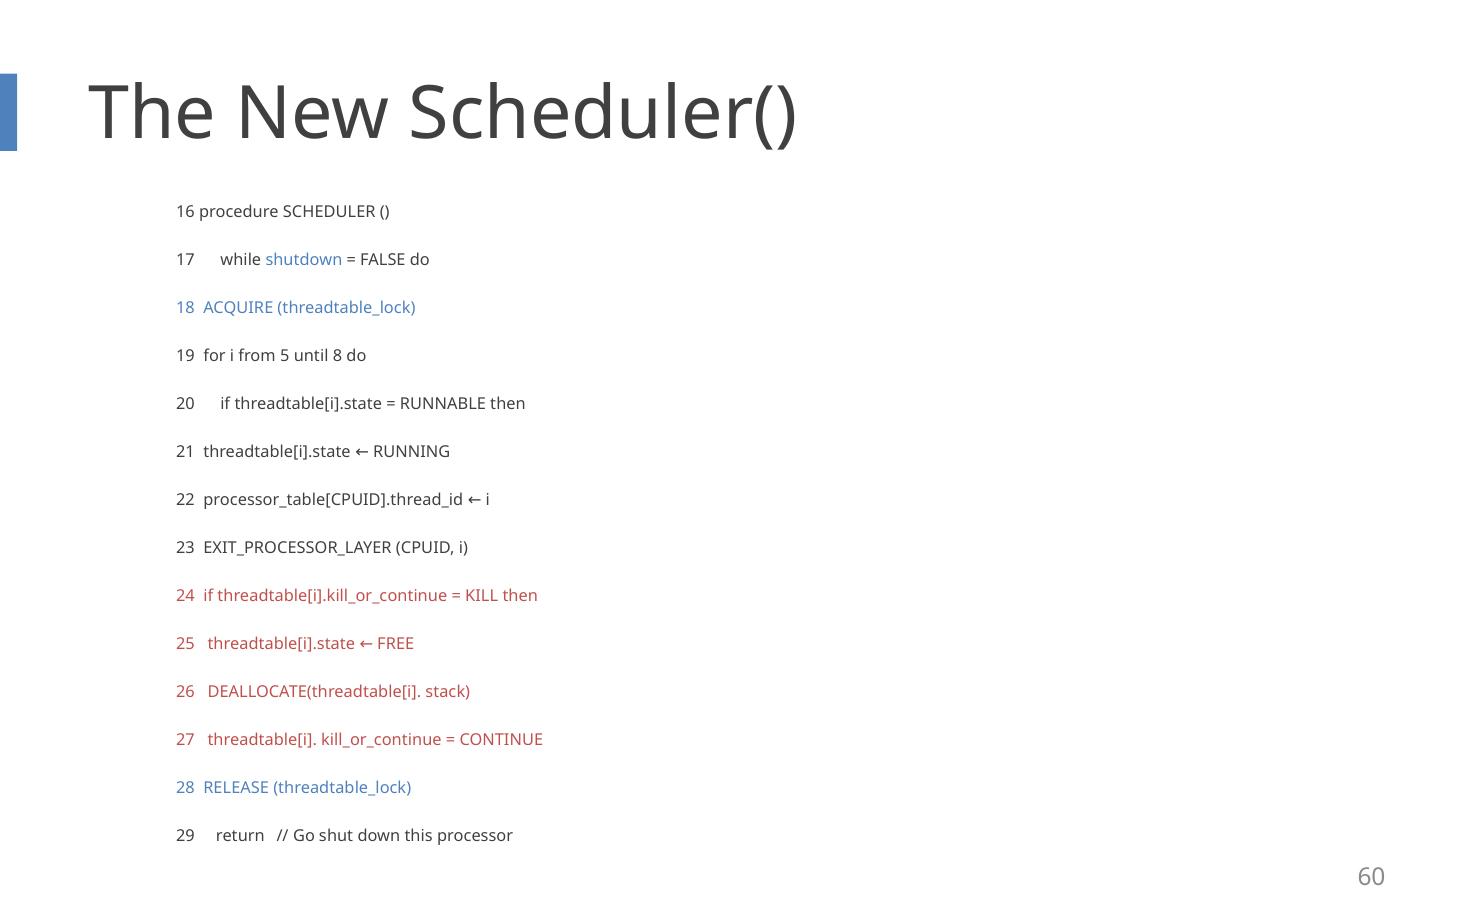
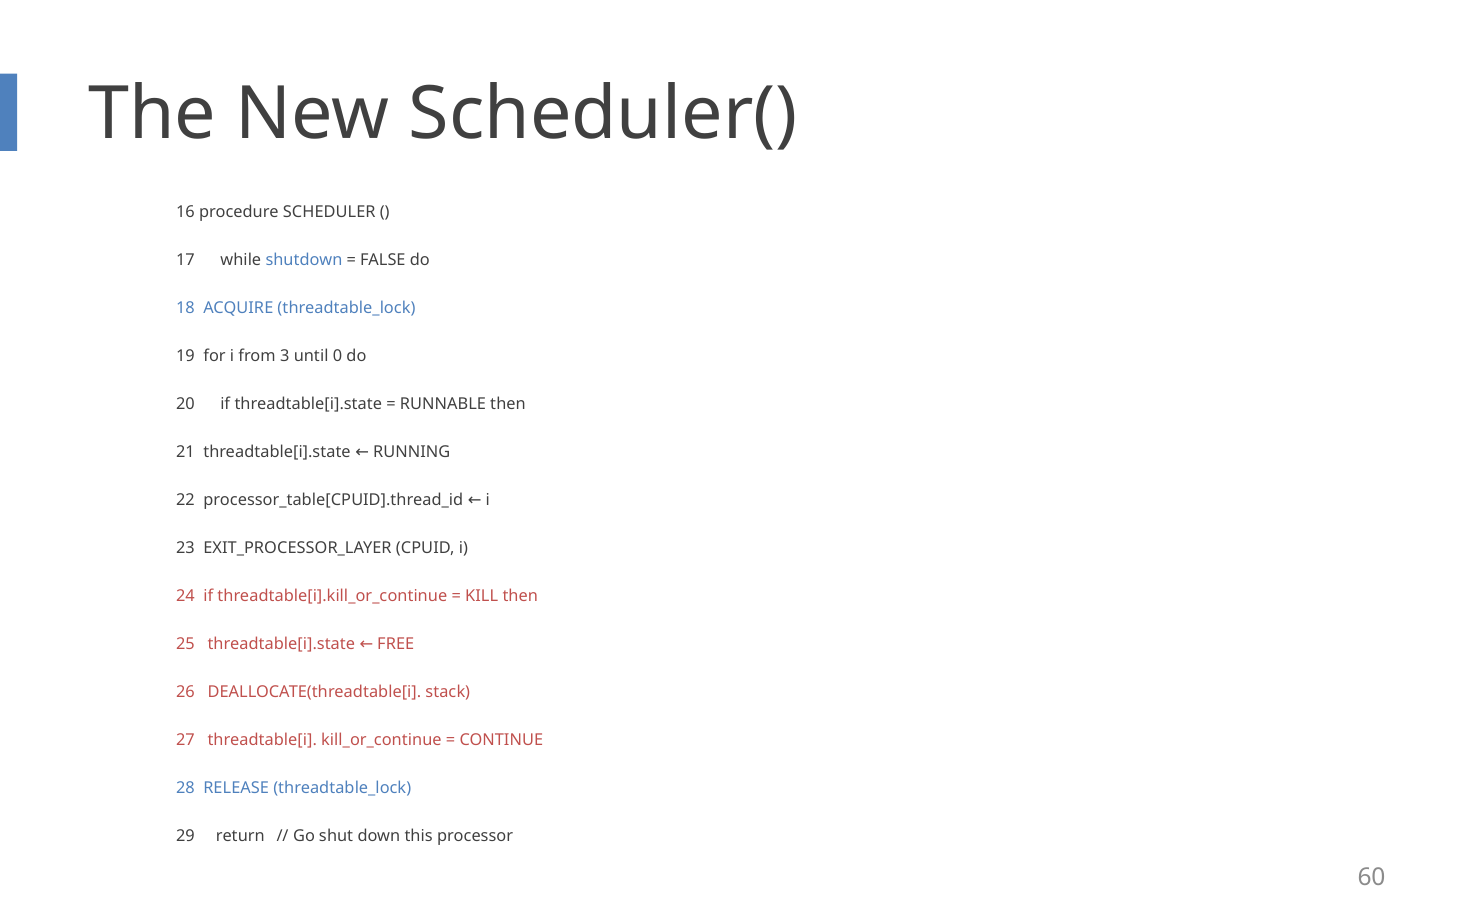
5: 5 -> 3 (285, 356)
8: 8 -> 0 (338, 356)
